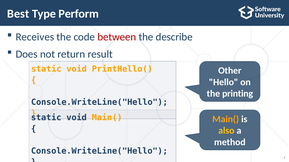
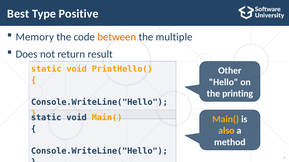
Perform: Perform -> Positive (79, 14)
Receives: Receives -> Memory (35, 37)
between colour: red -> orange (117, 37)
describe: describe -> multiple (174, 37)
